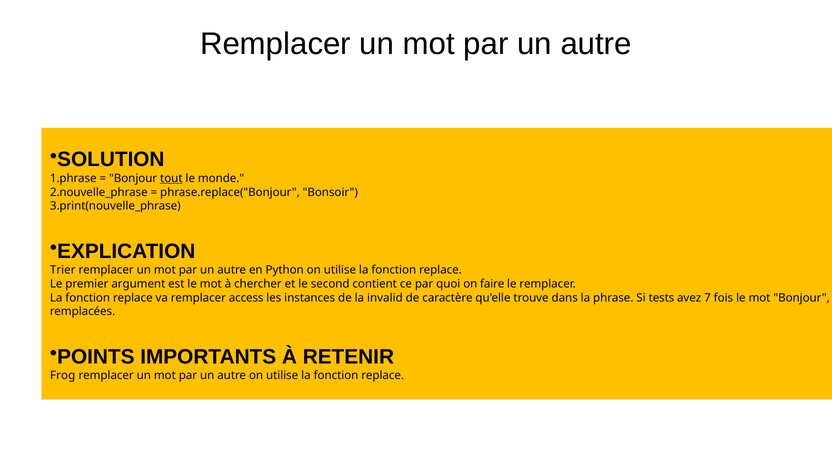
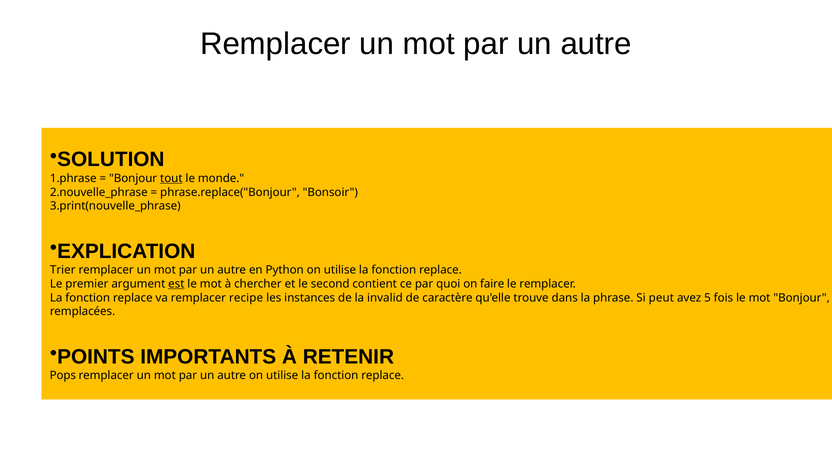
est underline: none -> present (176, 284)
access: access -> recipe (246, 298)
tests: tests -> peut (661, 298)
7: 7 -> 5 (707, 298)
Frog: Frog -> Pops (63, 375)
